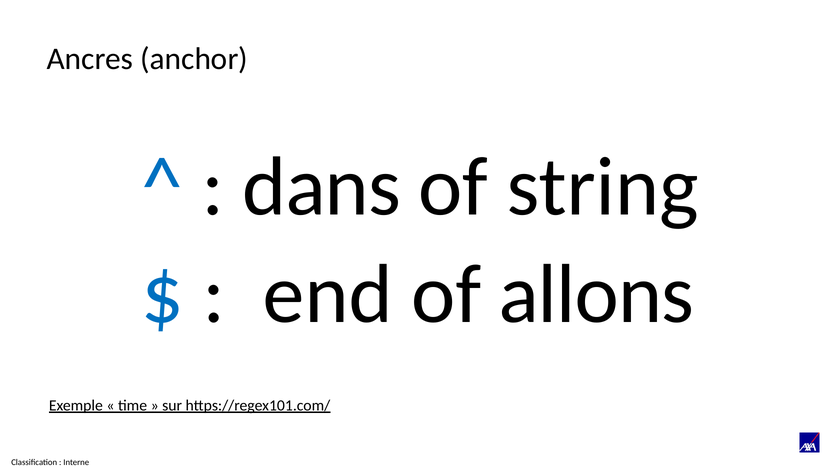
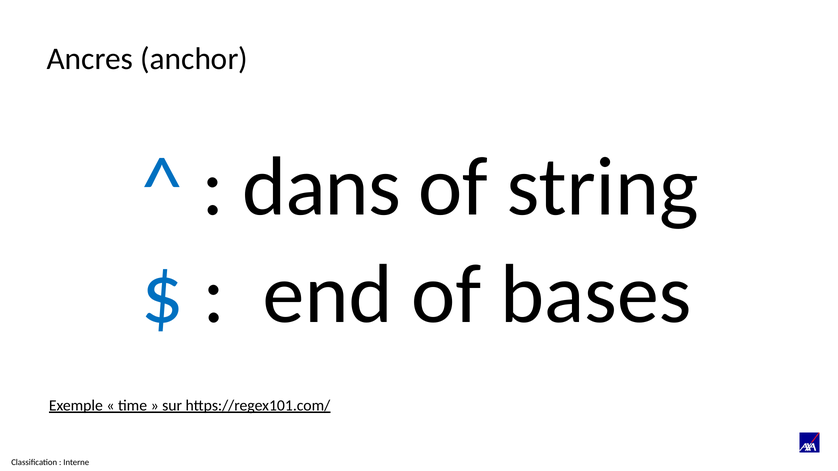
allons: allons -> bases (596, 295)
